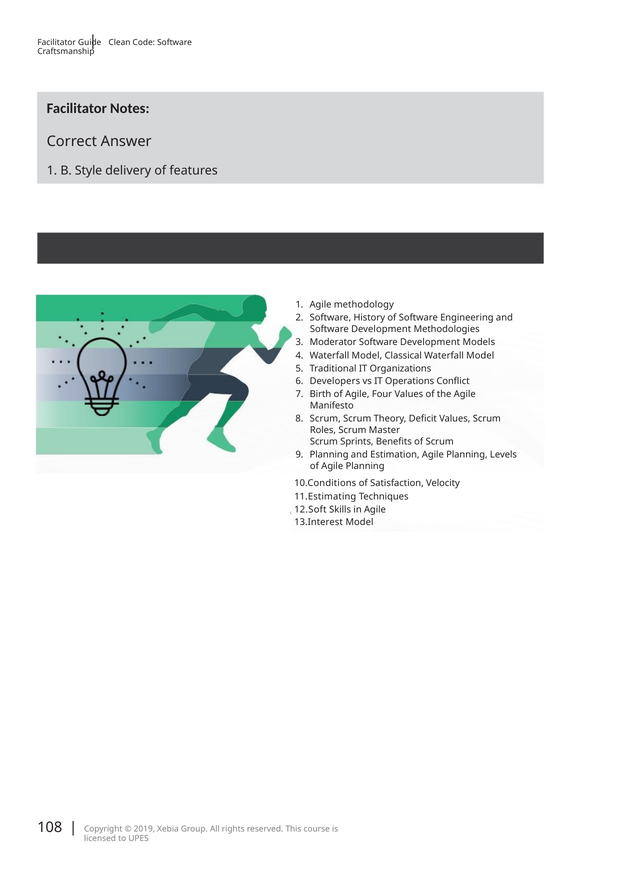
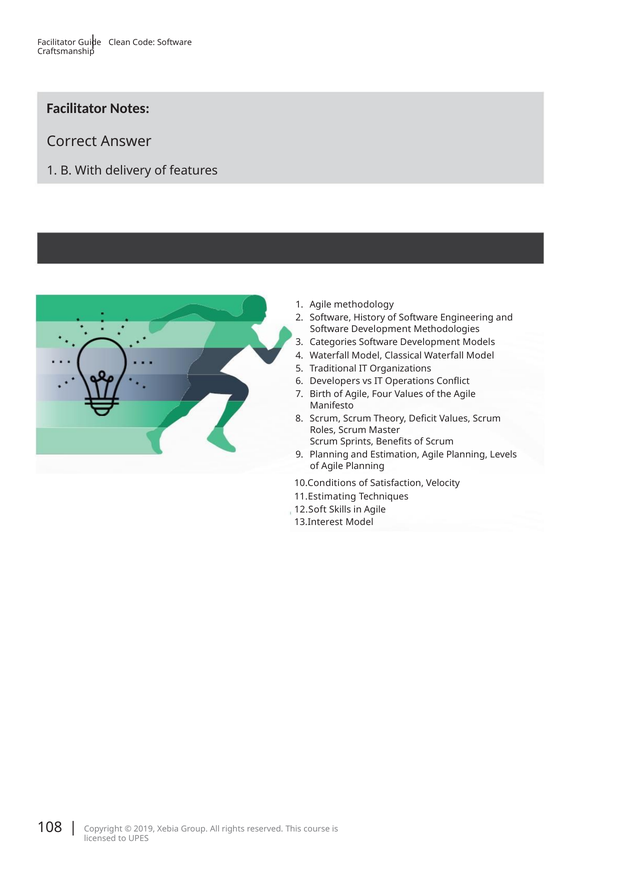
Style: Style -> With (88, 170)
Moderator: Moderator -> Categories (333, 342)
